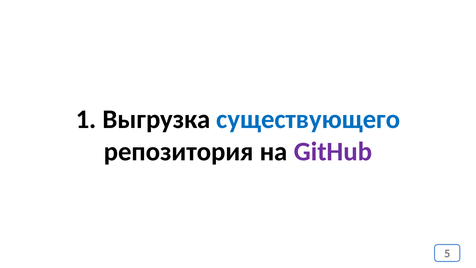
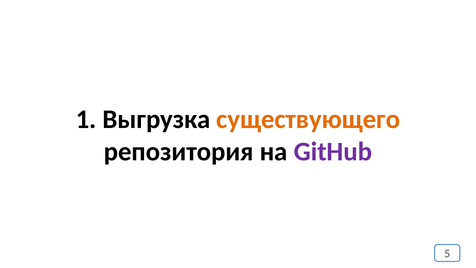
существующего colour: blue -> orange (308, 119)
